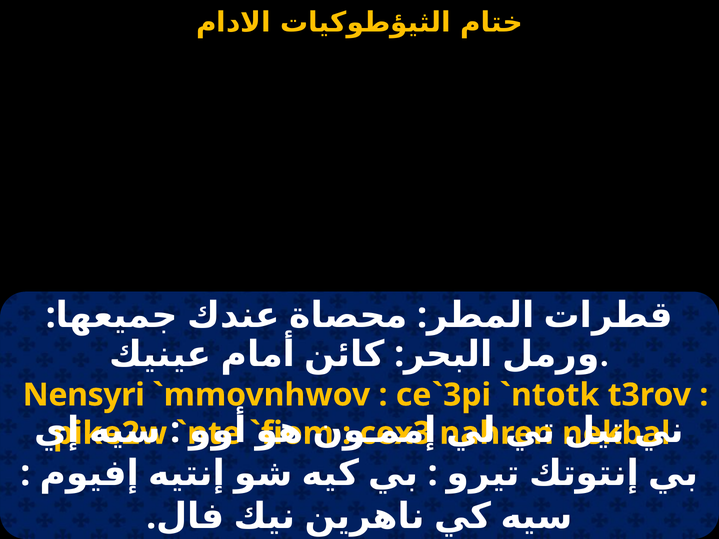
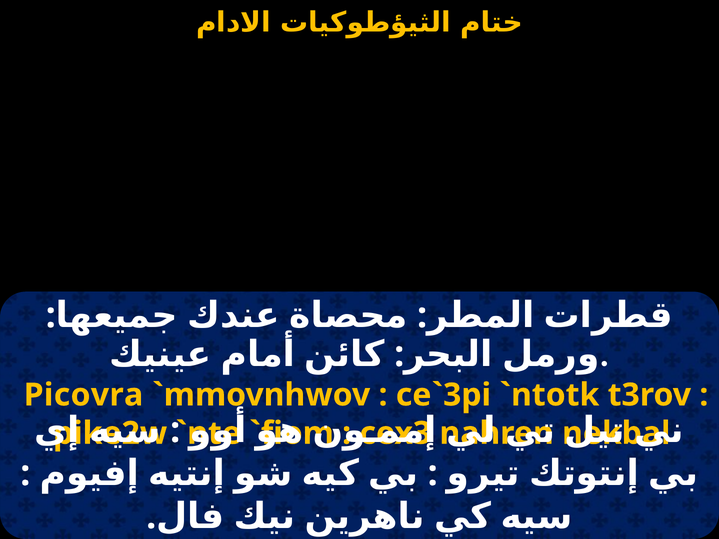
Nensyri: Nensyri -> Picovra (83, 395)
